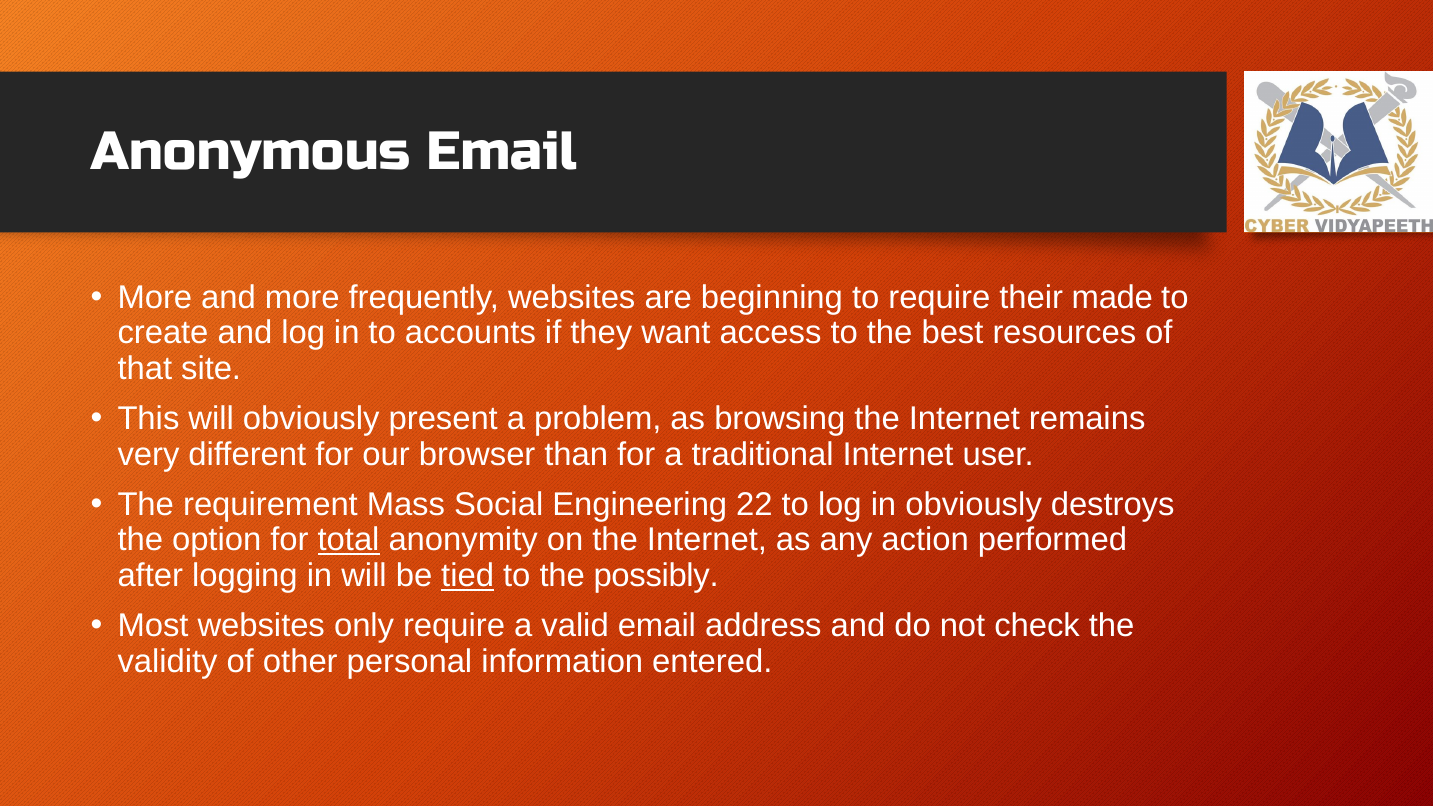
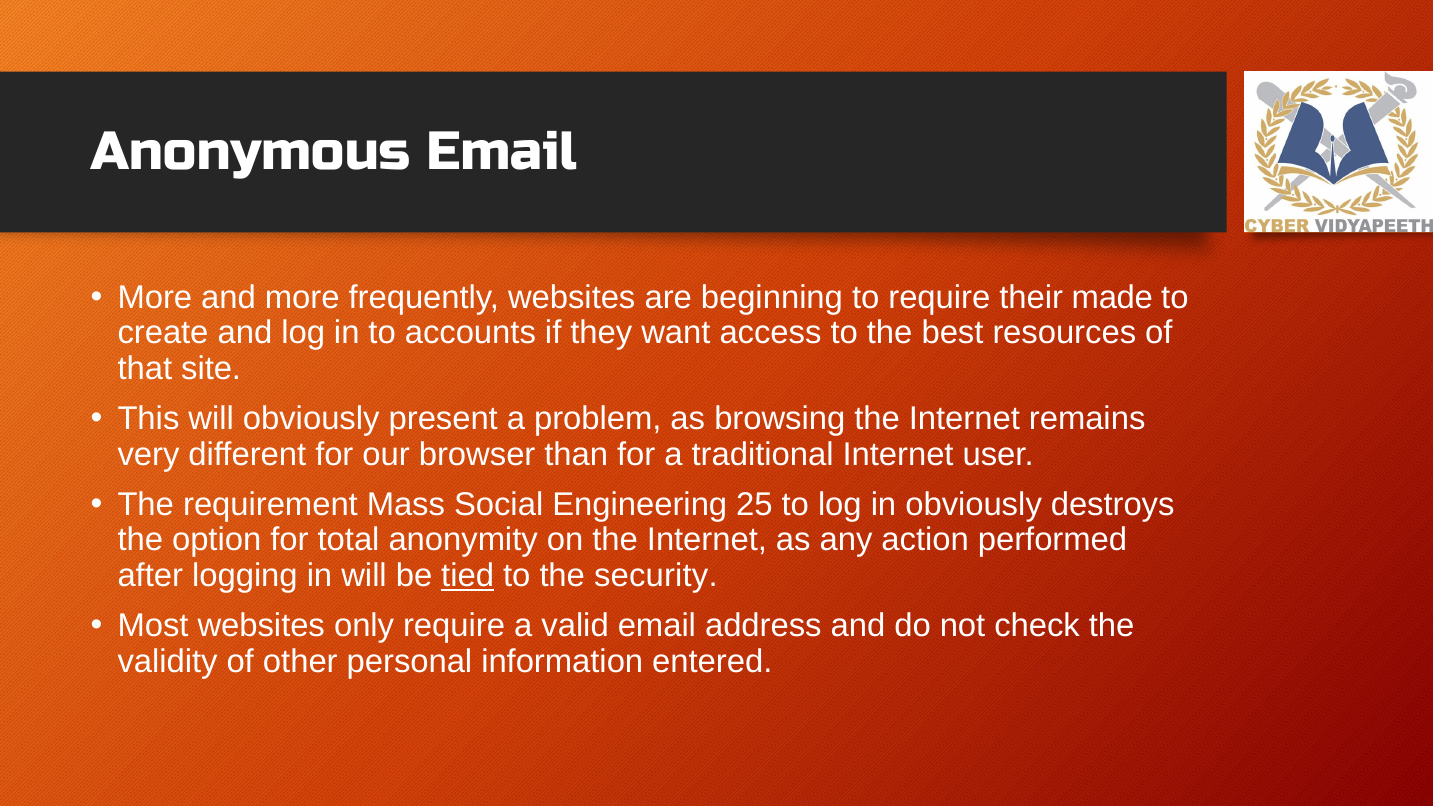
22: 22 -> 25 (754, 505)
total underline: present -> none (349, 540)
possibly: possibly -> security (656, 576)
